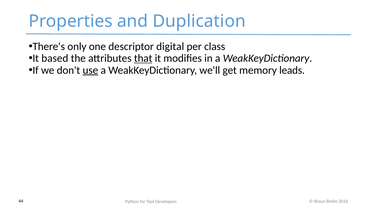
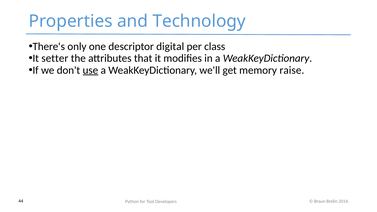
Duplication: Duplication -> Technology (199, 21)
based: based -> setter (55, 58)
that underline: present -> none (143, 58)
leads: leads -> raise (292, 70)
